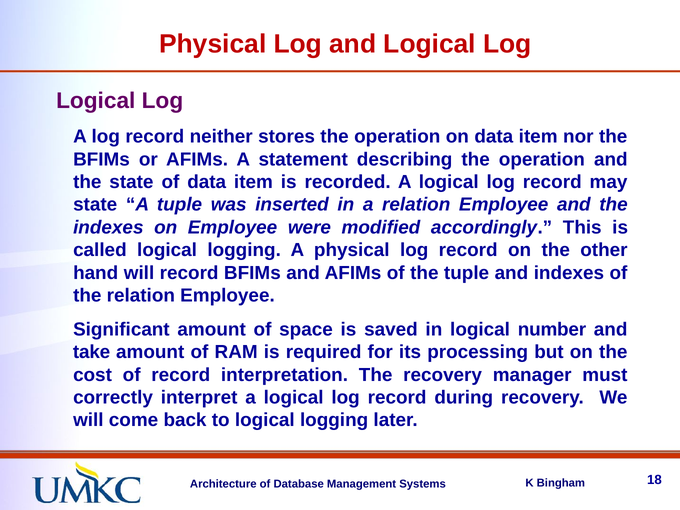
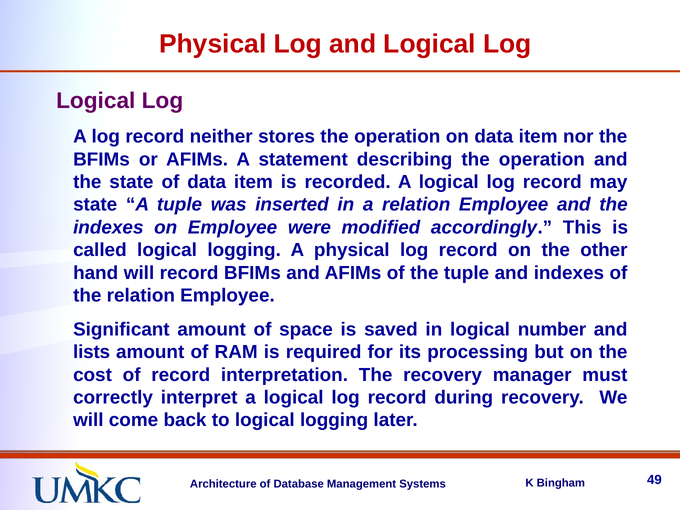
take: take -> lists (92, 352)
18: 18 -> 49 (654, 480)
